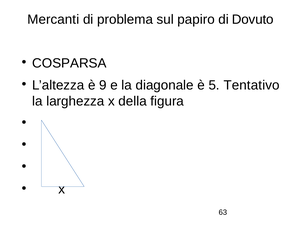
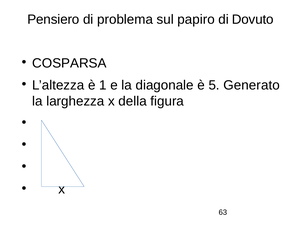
Mercanti: Mercanti -> Pensiero (53, 19)
9: 9 -> 1 (103, 85)
Tentativo: Tentativo -> Generato (252, 85)
